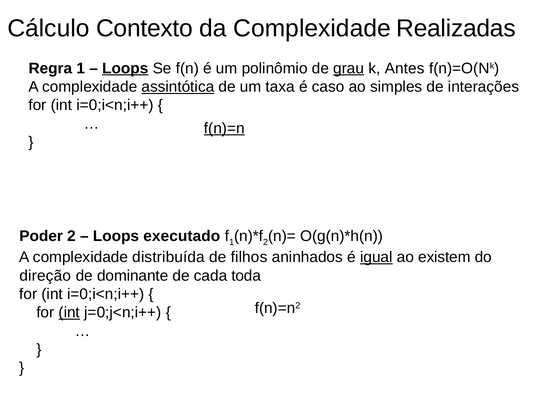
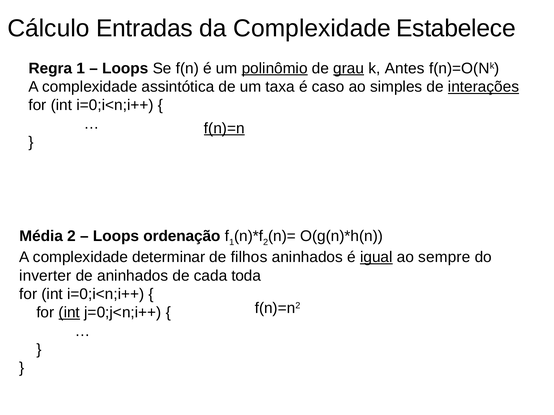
Contexto: Contexto -> Entradas (144, 28)
Realizadas: Realizadas -> Estabelece (456, 28)
Loops underline: present -> none (125, 68)
polinômio underline: none -> present (275, 68)
assintótica underline: present -> none (178, 87)
interações underline: none -> present (484, 87)
Poder: Poder -> Média (41, 236)
executado: executado -> ordenação (182, 236)
distribuída: distribuída -> determinar (169, 257)
existem: existem -> sempre (444, 257)
direção: direção -> inverter (45, 276)
de dominante: dominante -> aninhados (133, 276)
